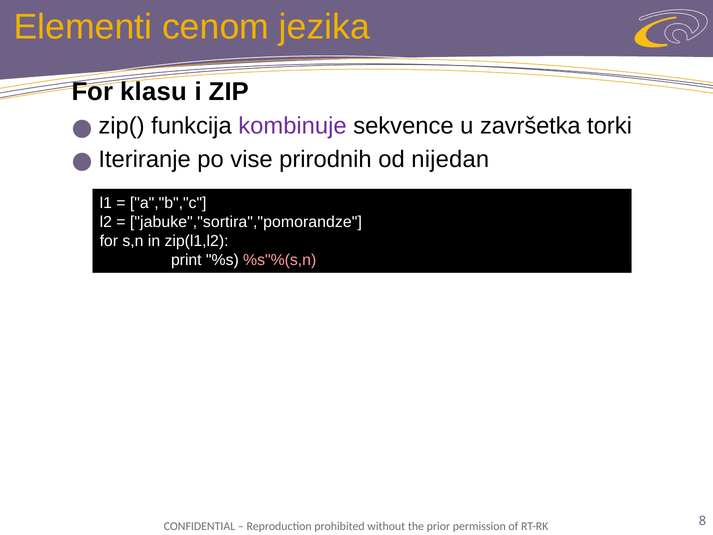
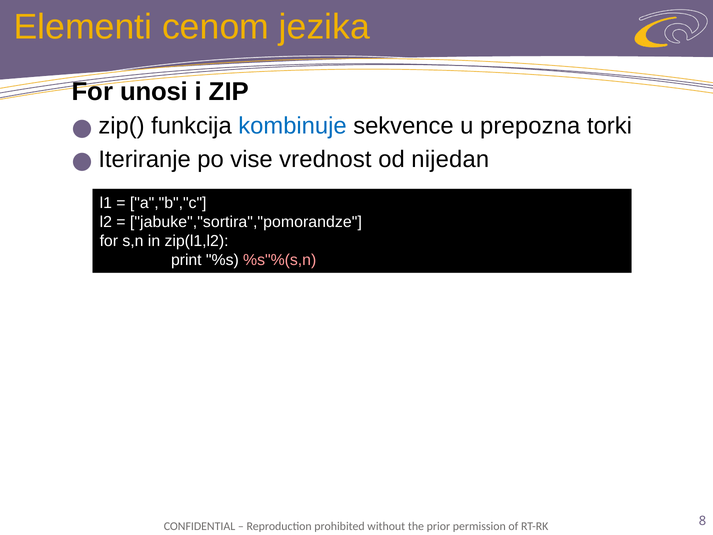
klasu: klasu -> unosi (154, 92)
kombinuje colour: purple -> blue (293, 126)
završetka: završetka -> prepozna (530, 126)
prirodnih: prirodnih -> vrednost (325, 159)
